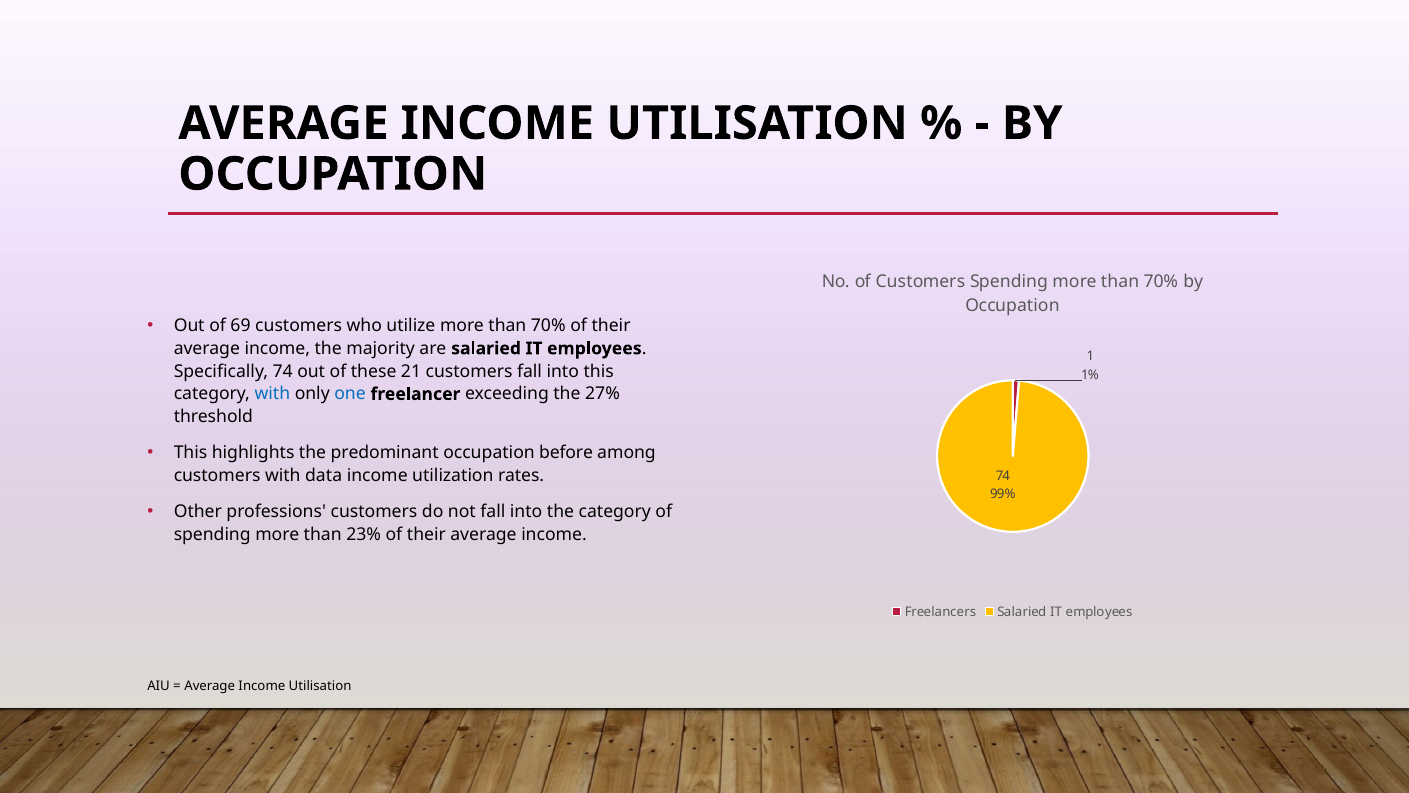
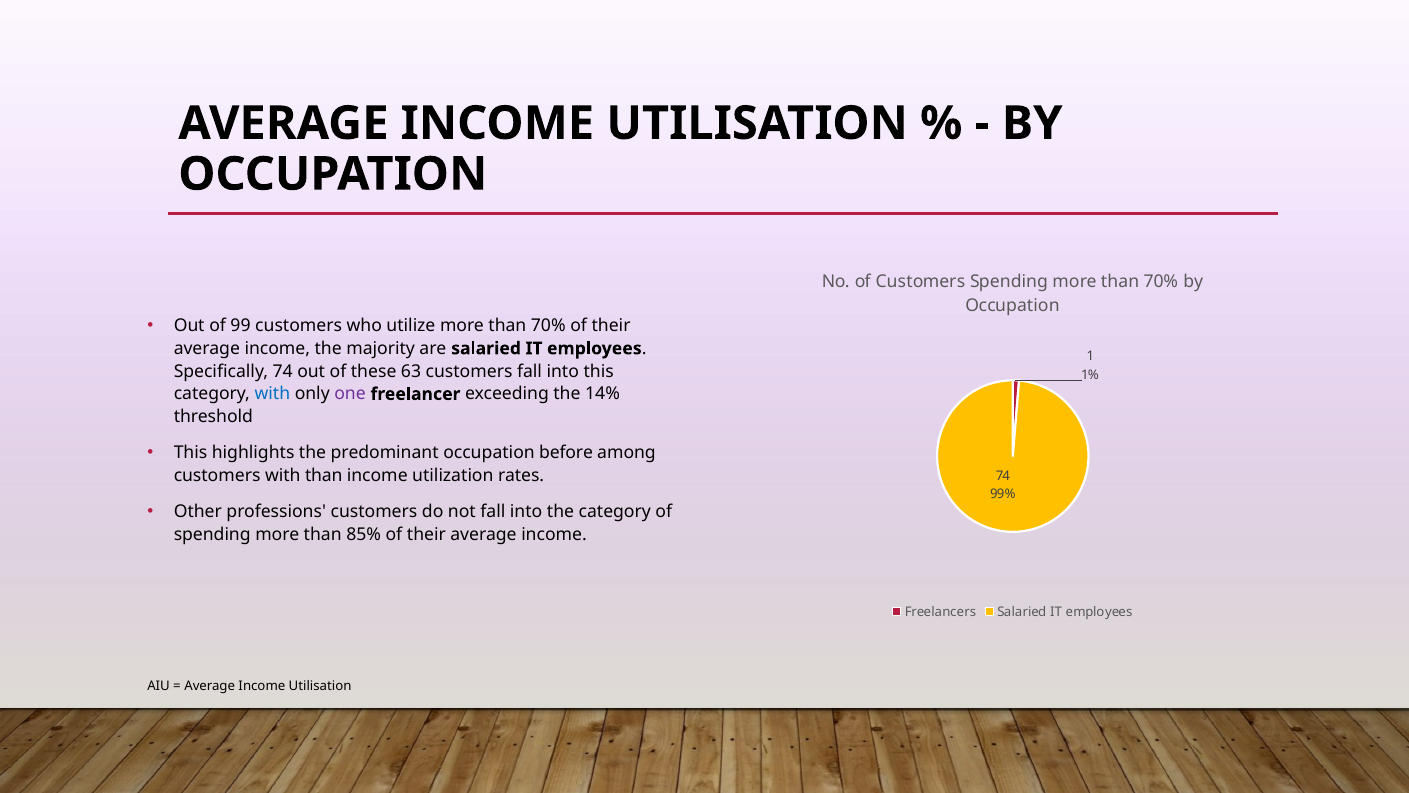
69: 69 -> 99 (241, 325)
21: 21 -> 63 (411, 371)
one colour: blue -> purple (350, 394)
27%: 27% -> 14% (603, 394)
with data: data -> than (324, 475)
23%: 23% -> 85% (364, 534)
